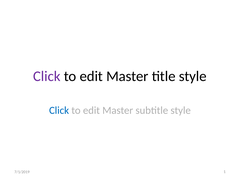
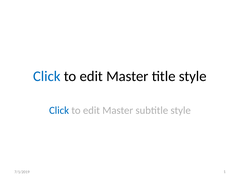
Click colour: purple -> blue (47, 76)
